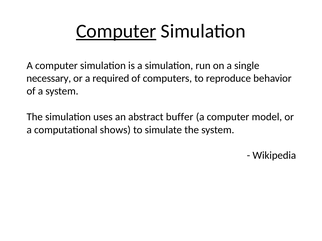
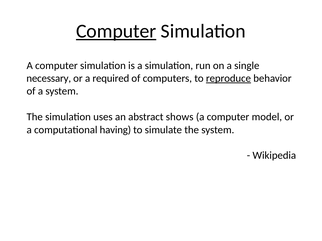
reproduce underline: none -> present (228, 78)
buffer: buffer -> shows (180, 117)
shows: shows -> having (115, 130)
